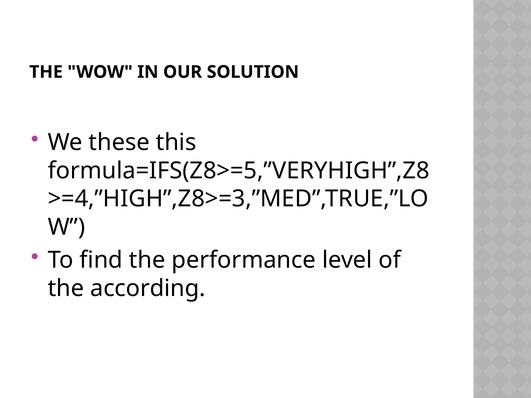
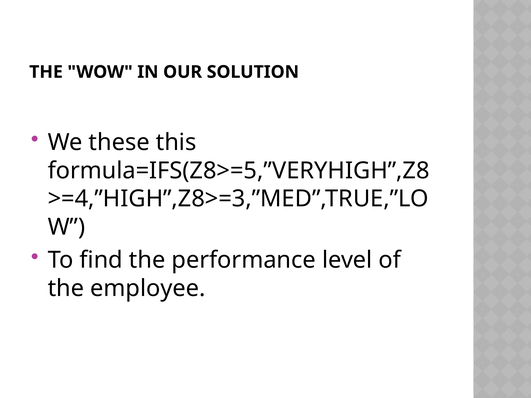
according: according -> employee (148, 288)
